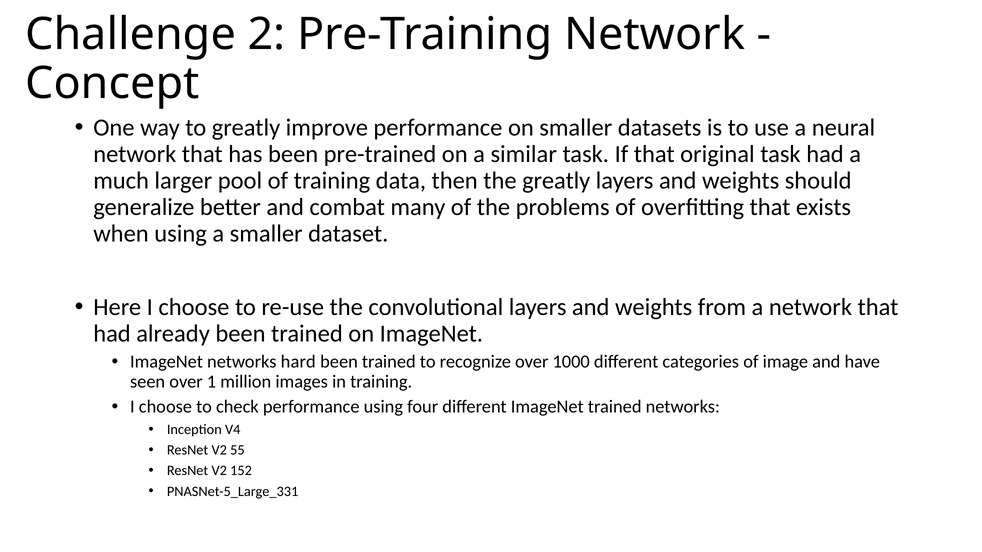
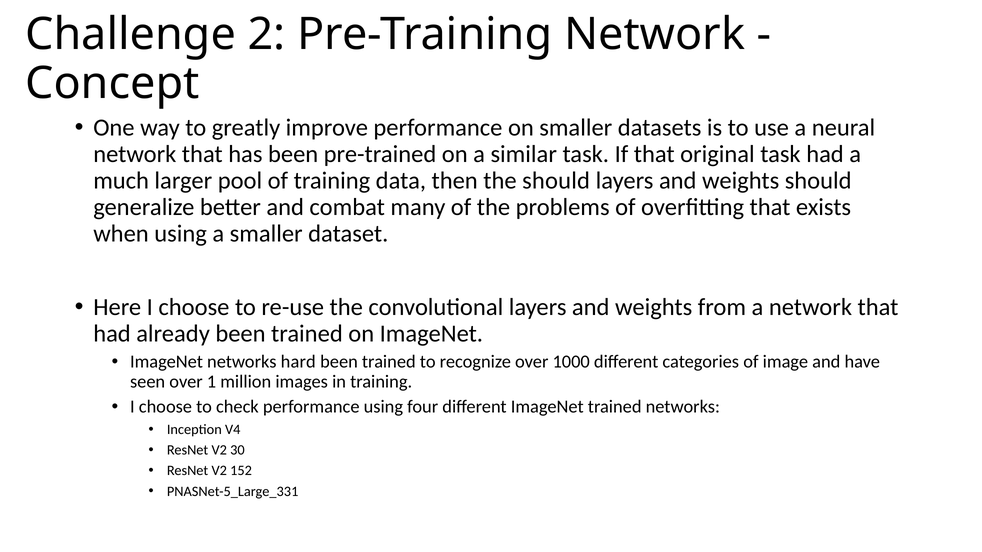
the greatly: greatly -> should (556, 181)
55: 55 -> 30 (237, 450)
